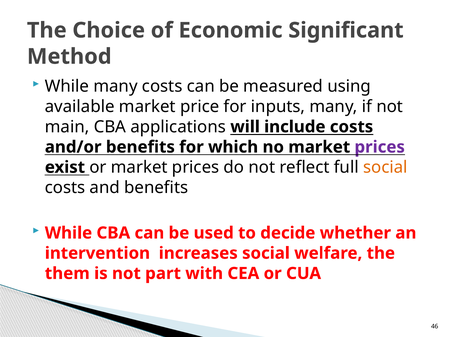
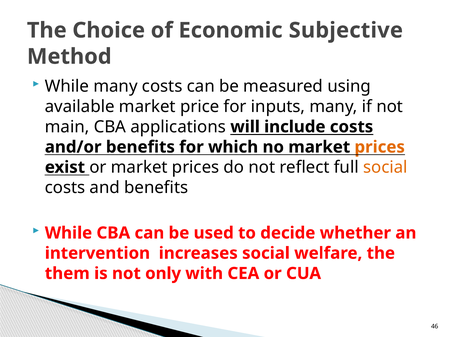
Significant: Significant -> Subjective (346, 30)
prices colour: purple -> orange (380, 147)
part: part -> only (163, 273)
